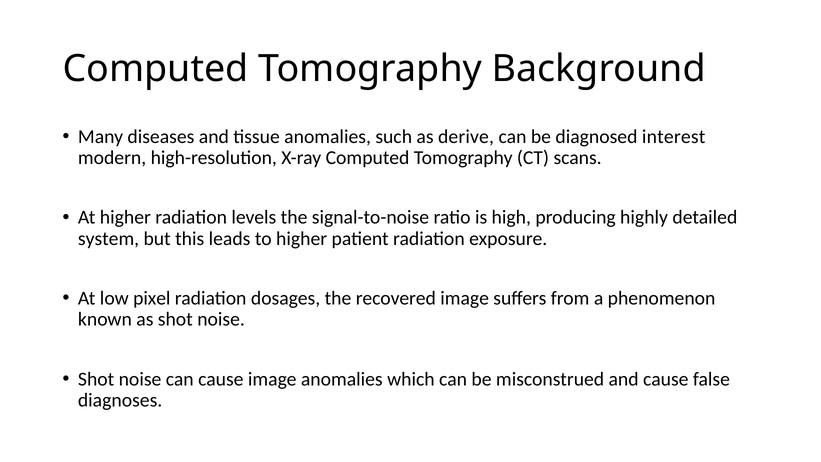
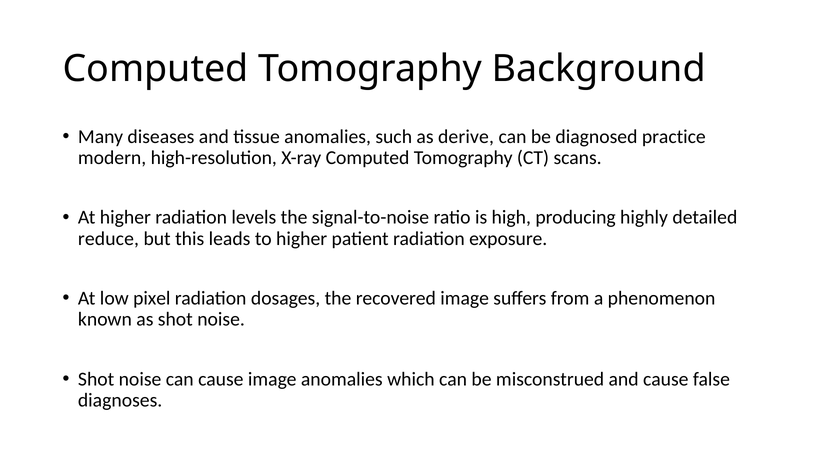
interest: interest -> practice (674, 137)
system: system -> reduce (108, 239)
